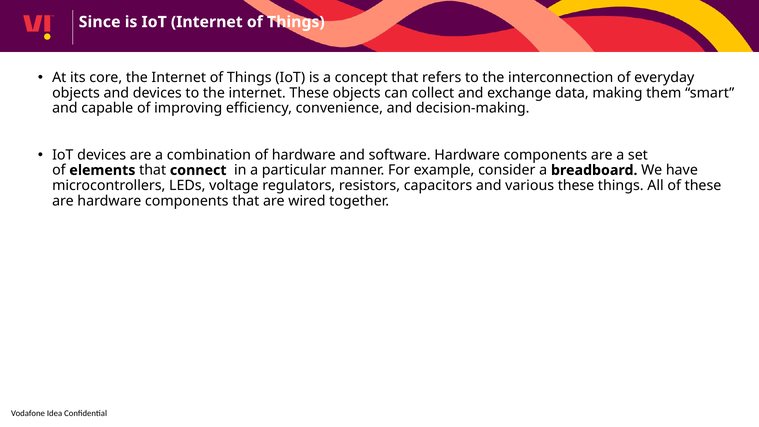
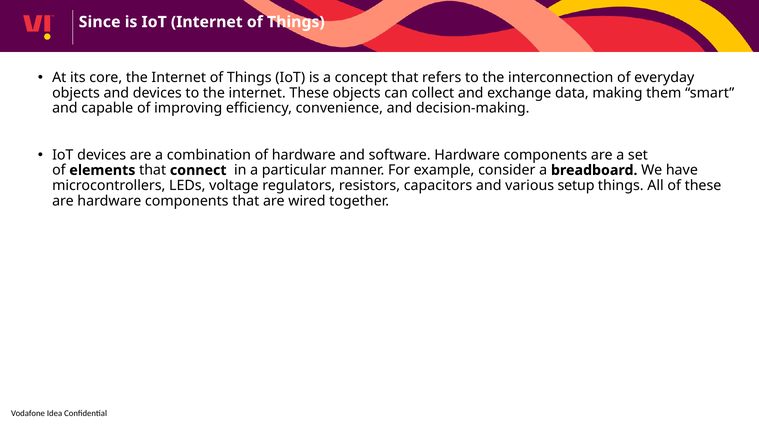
various these: these -> setup (576, 186)
